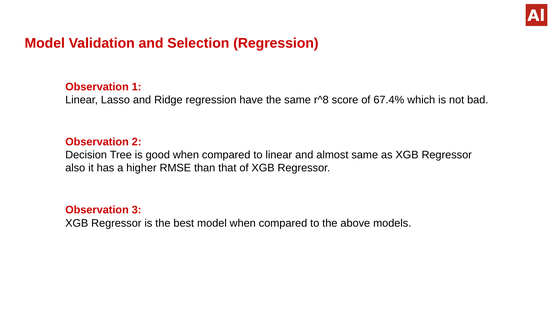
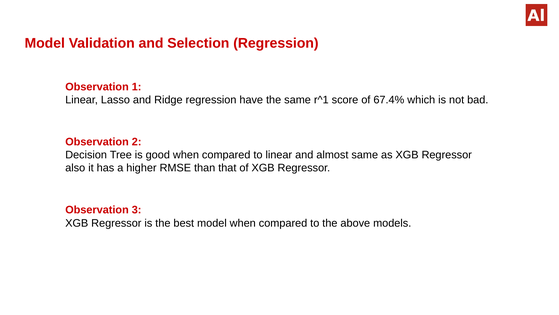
r^8: r^8 -> r^1 (321, 100)
